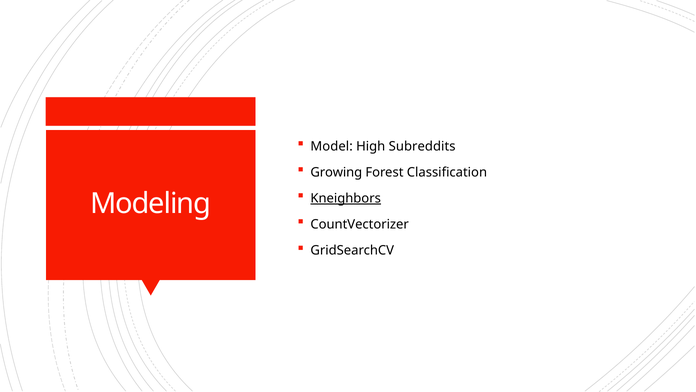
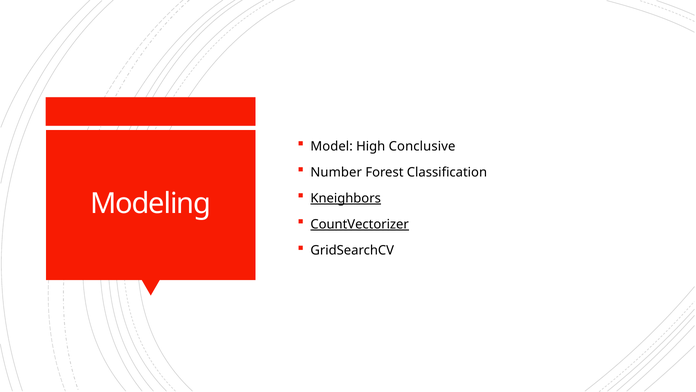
Subreddits: Subreddits -> Conclusive (422, 146)
Growing: Growing -> Number (336, 172)
CountVectorizer underline: none -> present (360, 224)
